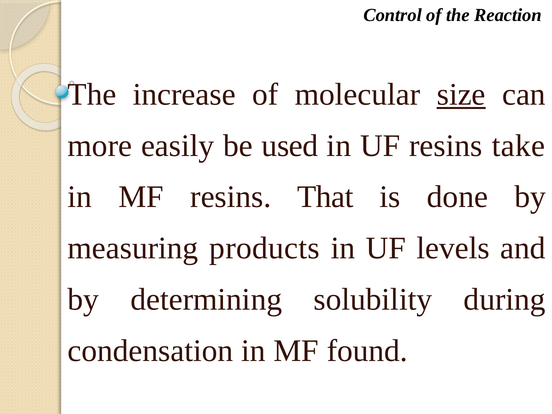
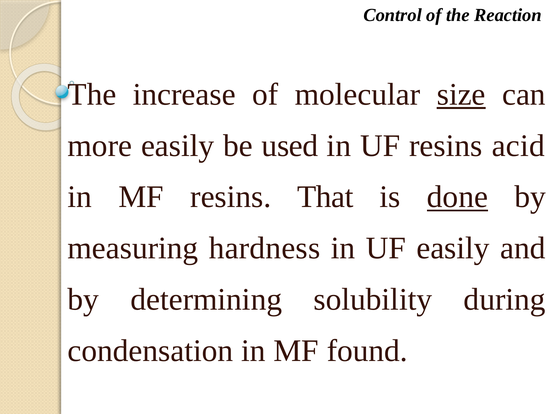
take: take -> acid (518, 146)
done underline: none -> present (457, 197)
products: products -> hardness (265, 248)
UF levels: levels -> easily (453, 248)
